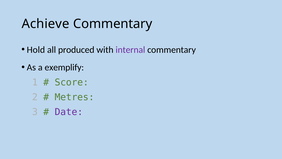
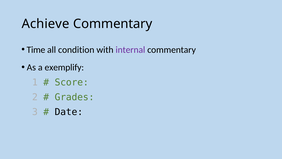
Hold: Hold -> Time (36, 50)
produced: produced -> condition (76, 50)
Metres: Metres -> Grades (74, 97)
Date colour: purple -> black (69, 112)
